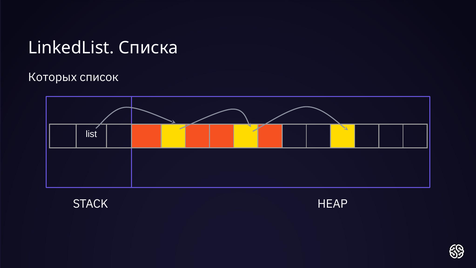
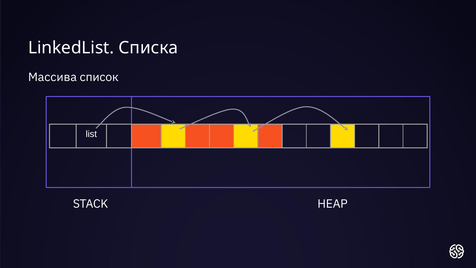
Которых: Которых -> Массива (52, 77)
